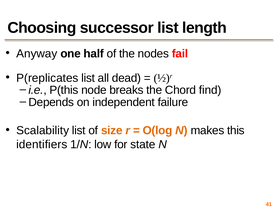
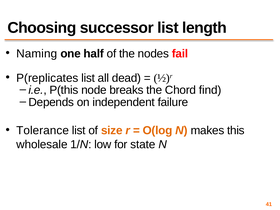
Anyway: Anyway -> Naming (37, 54)
Scalability: Scalability -> Tolerance (43, 130)
identifiers: identifiers -> wholesale (42, 144)
